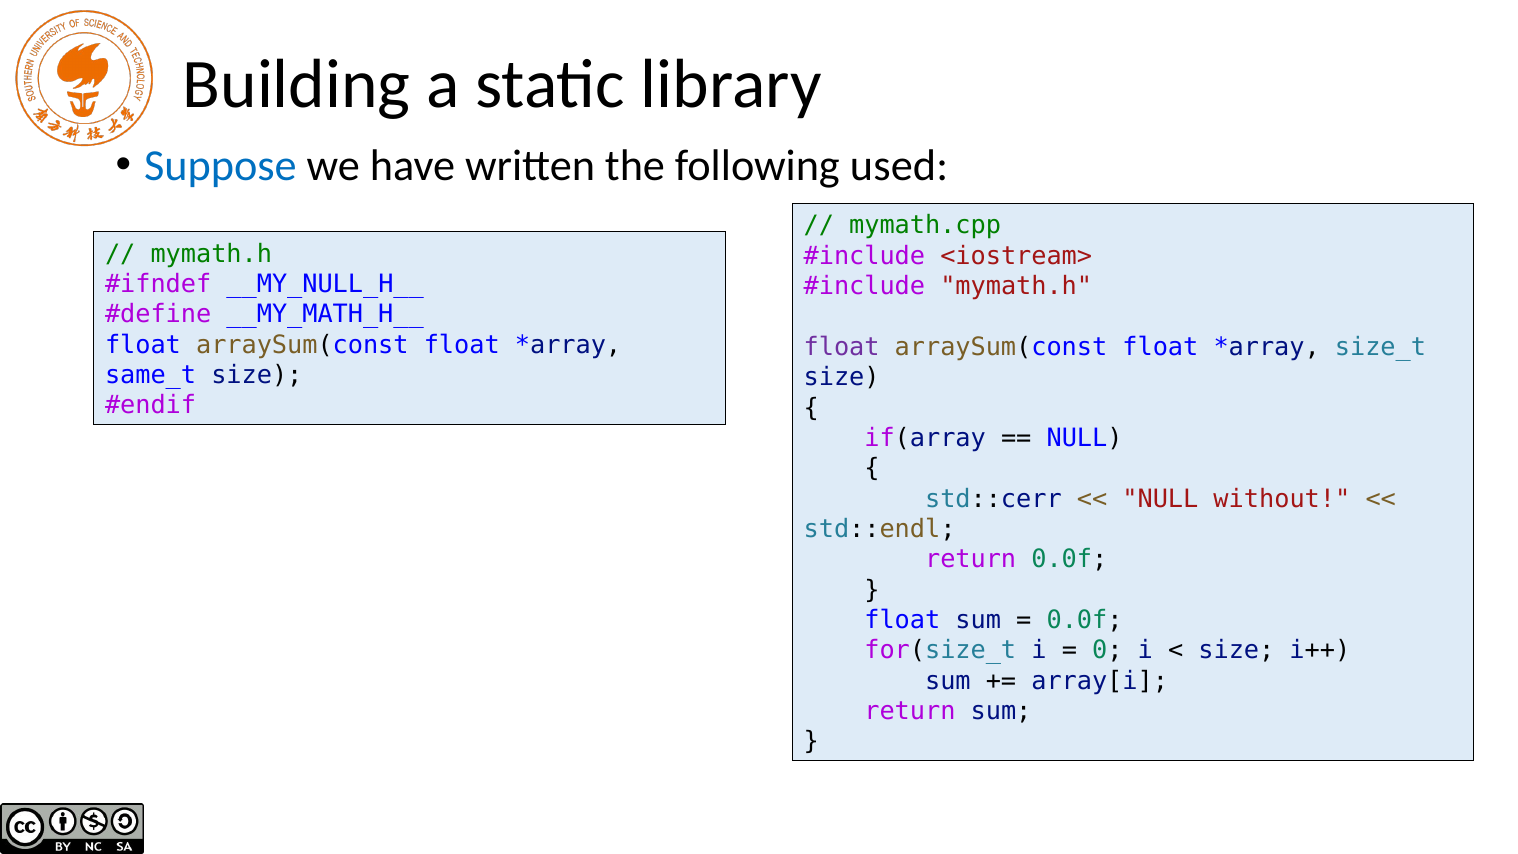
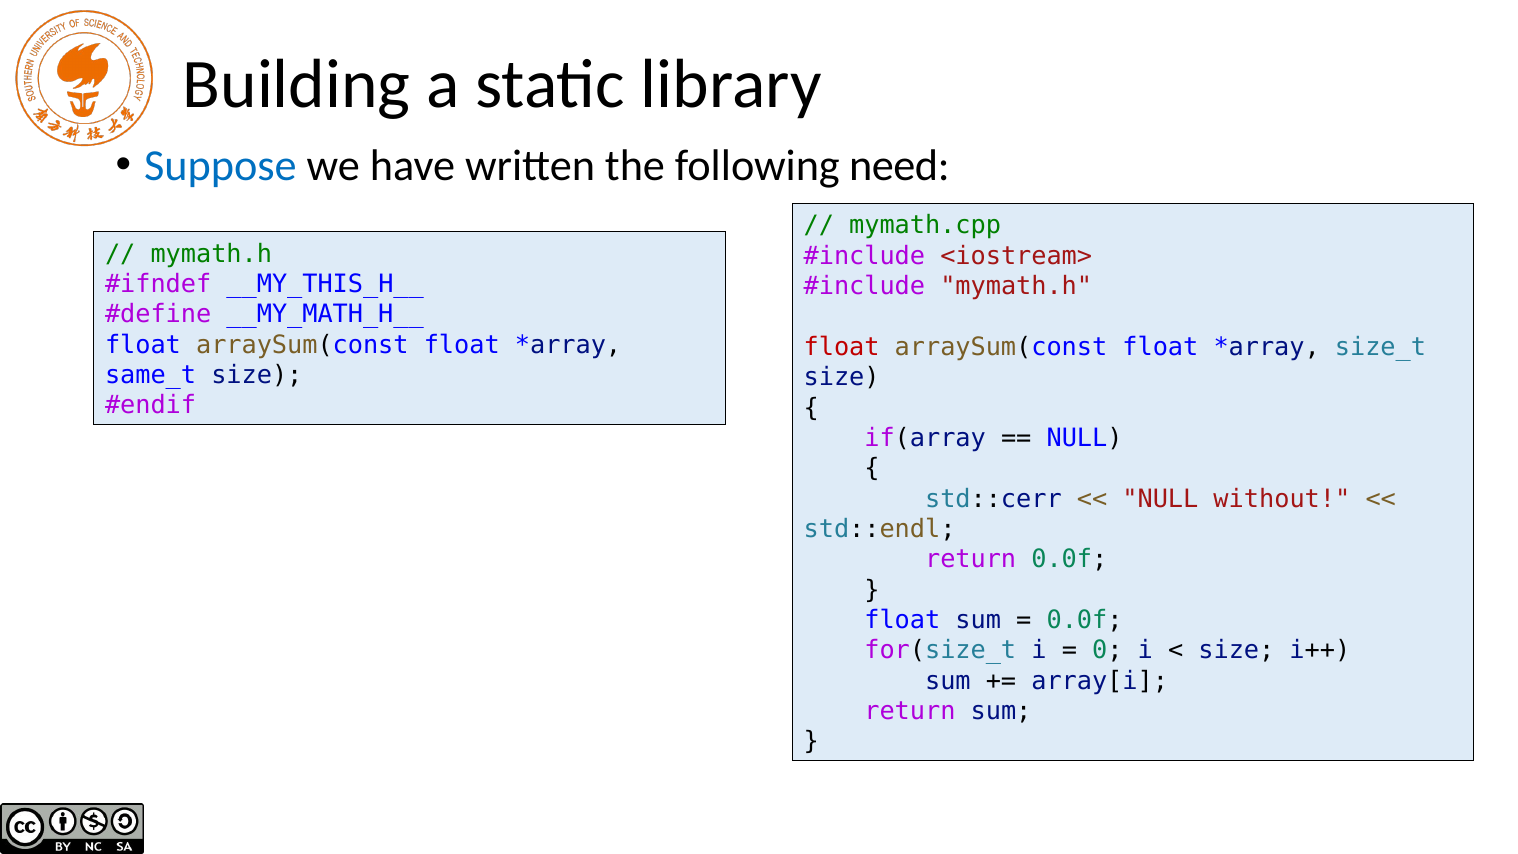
used: used -> need (899, 166)
__MY_NULL_H__: __MY_NULL_H__ -> __MY_THIS_H__ (325, 284)
float colour: purple -> red (842, 347)
